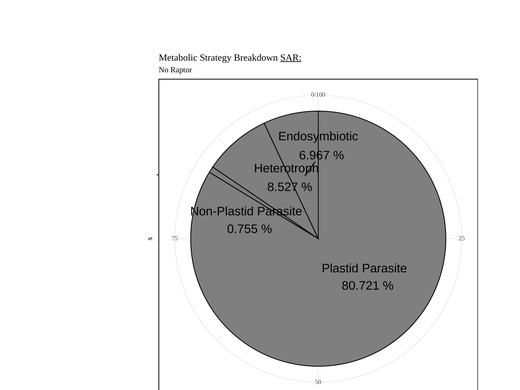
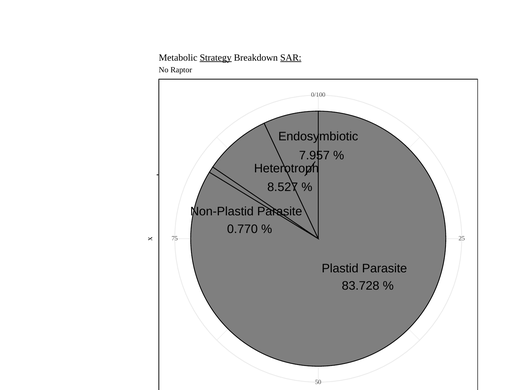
Strategy underline: none -> present (216, 58)
6.967: 6.967 -> 7.957 (314, 155)
0.755: 0.755 -> 0.770 (242, 229)
80.721: 80.721 -> 83.728 (361, 286)
